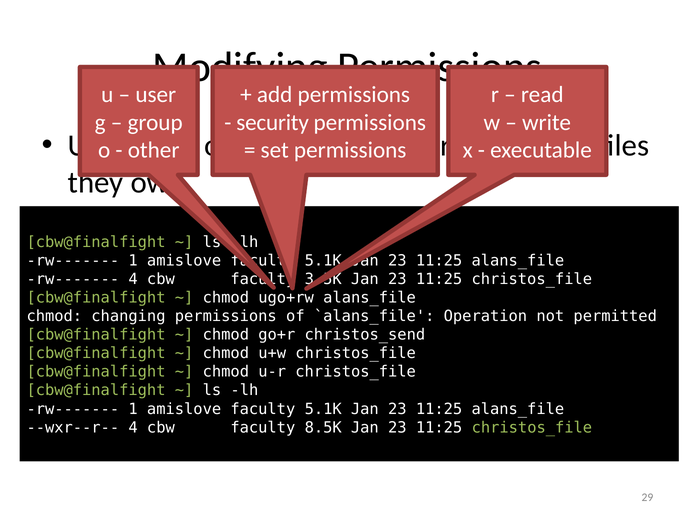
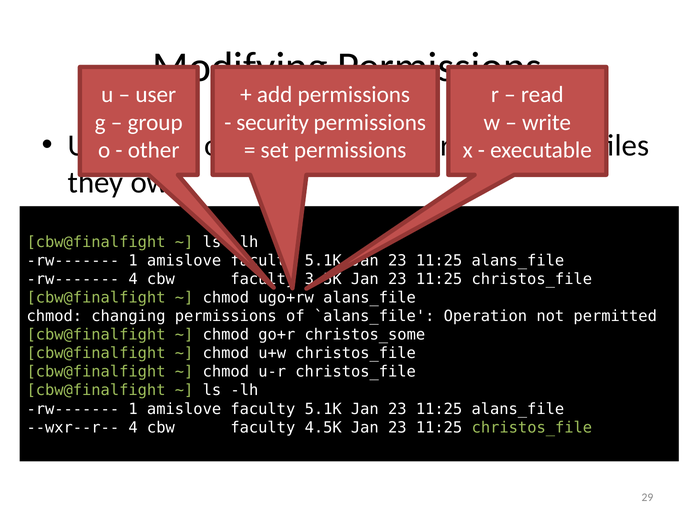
christos_send: christos_send -> christos_some (365, 335)
8.5K: 8.5K -> 4.5K (323, 428)
